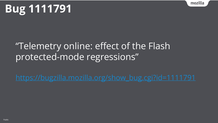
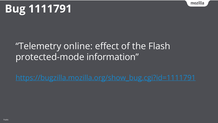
regressions: regressions -> information (113, 57)
